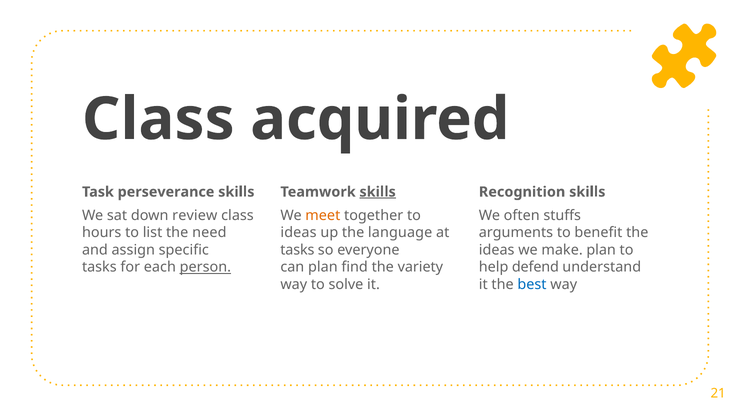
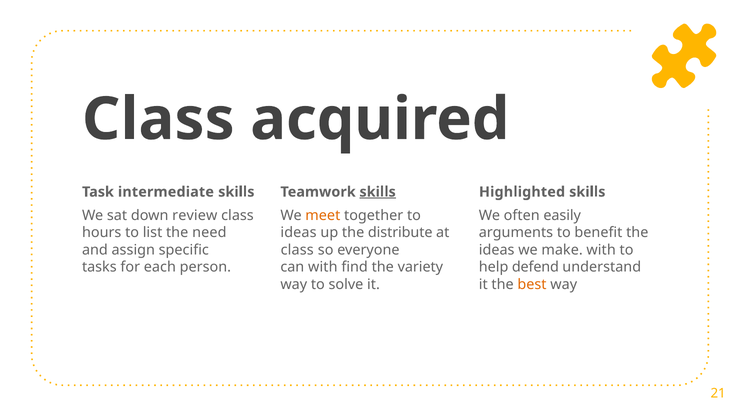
perseverance: perseverance -> intermediate (166, 192)
Recognition: Recognition -> Highlighted (522, 192)
stuffs: stuffs -> easily (562, 216)
language: language -> distribute (400, 233)
tasks: tasks -> class (297, 250)
make plan: plan -> with (601, 250)
person underline: present -> none (205, 267)
can plan: plan -> with (323, 267)
best colour: blue -> orange (532, 285)
